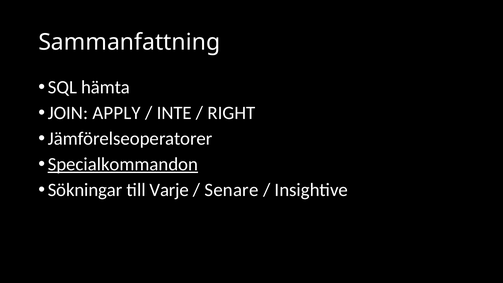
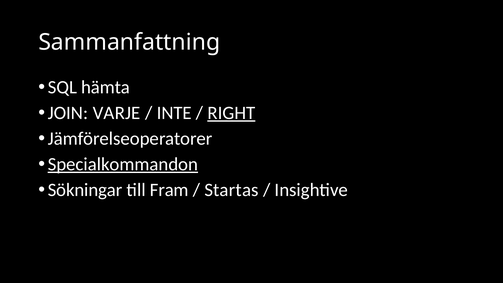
APPLY: APPLY -> VARJE (117, 113)
RIGHT underline: none -> present (231, 113)
Varje: Varje -> Fram (169, 190)
Senare: Senare -> Startas (231, 190)
